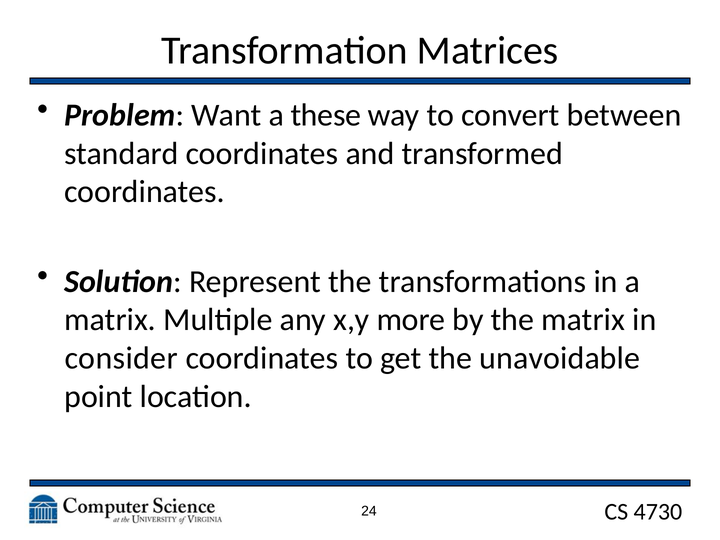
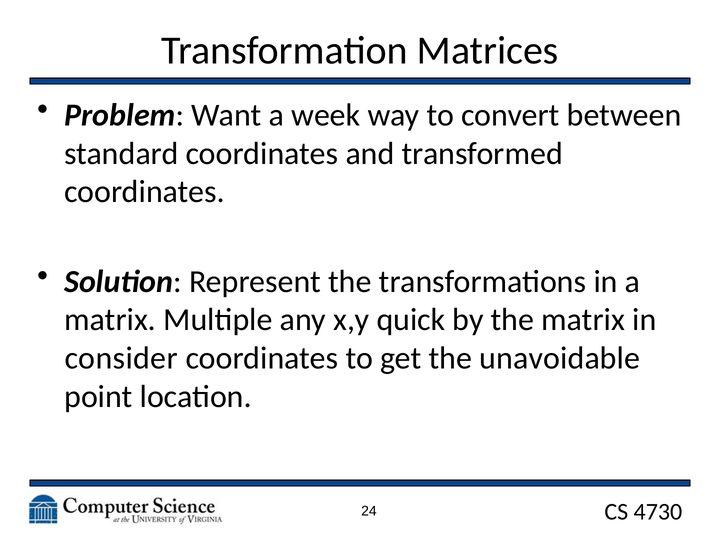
these: these -> week (326, 115)
more: more -> quick (411, 320)
